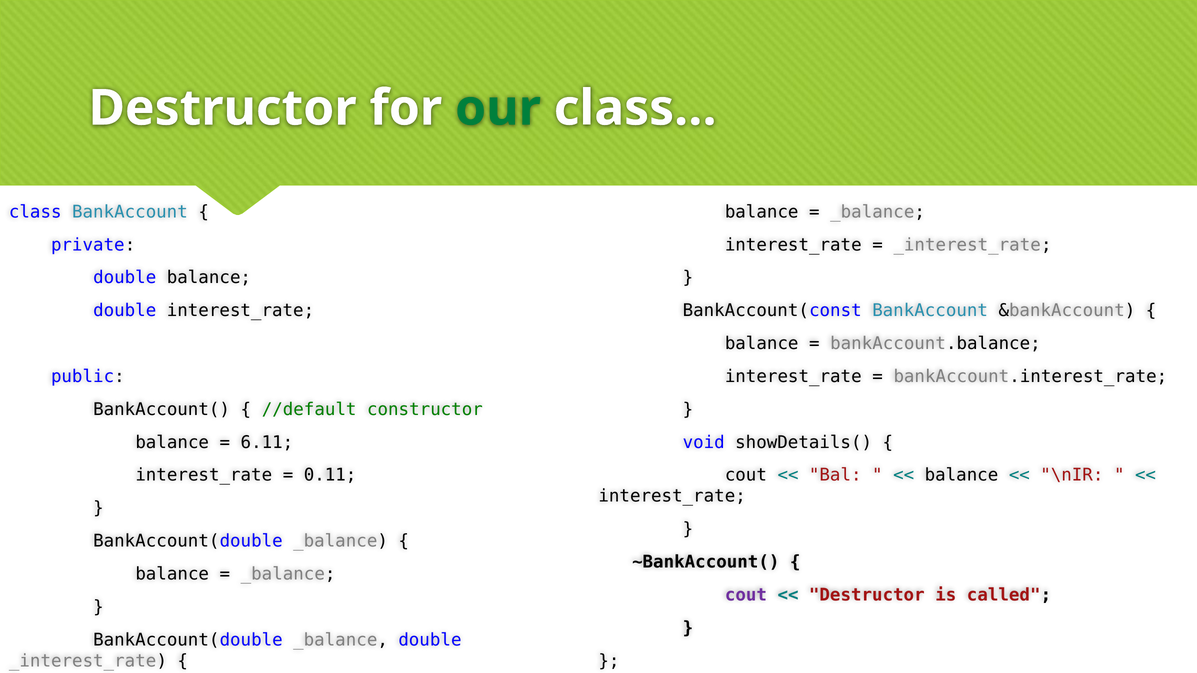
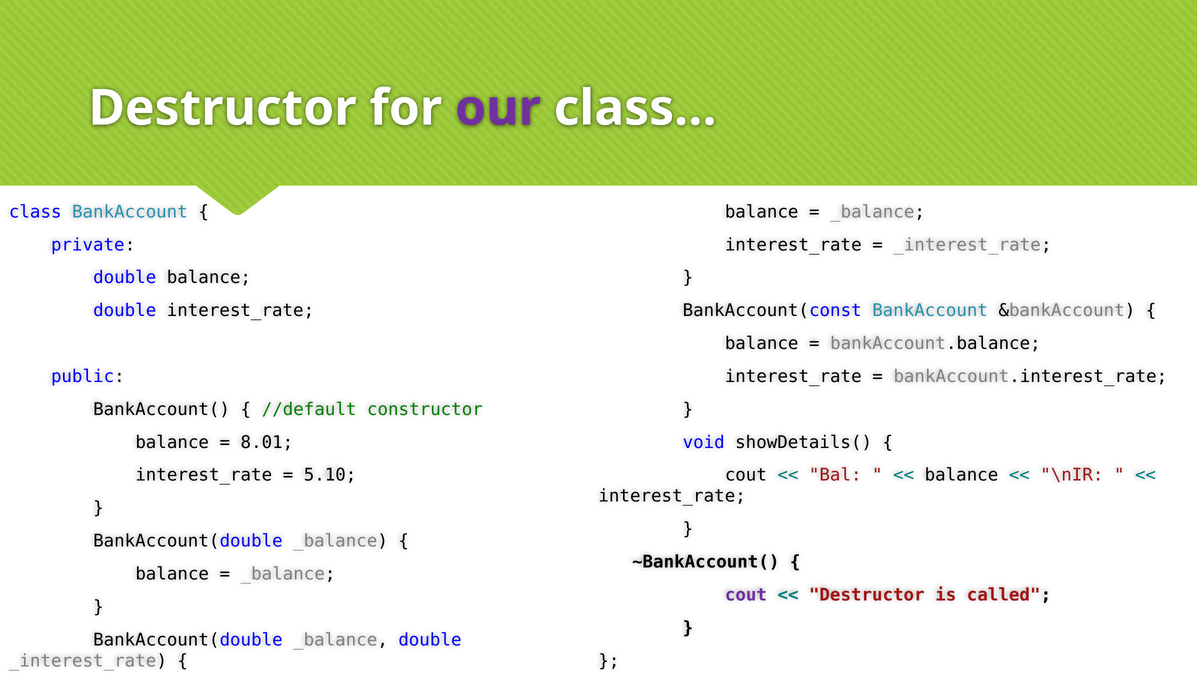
our colour: green -> purple (498, 108)
6.11: 6.11 -> 8.01 (267, 443)
0.11: 0.11 -> 5.10 (330, 475)
